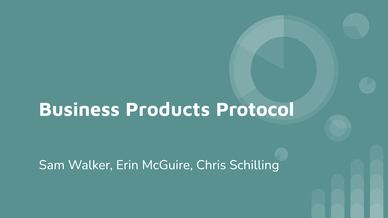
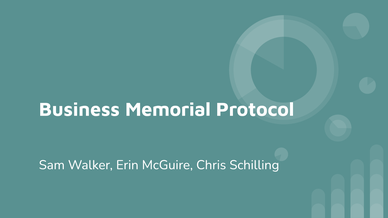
Products: Products -> Memorial (168, 110)
